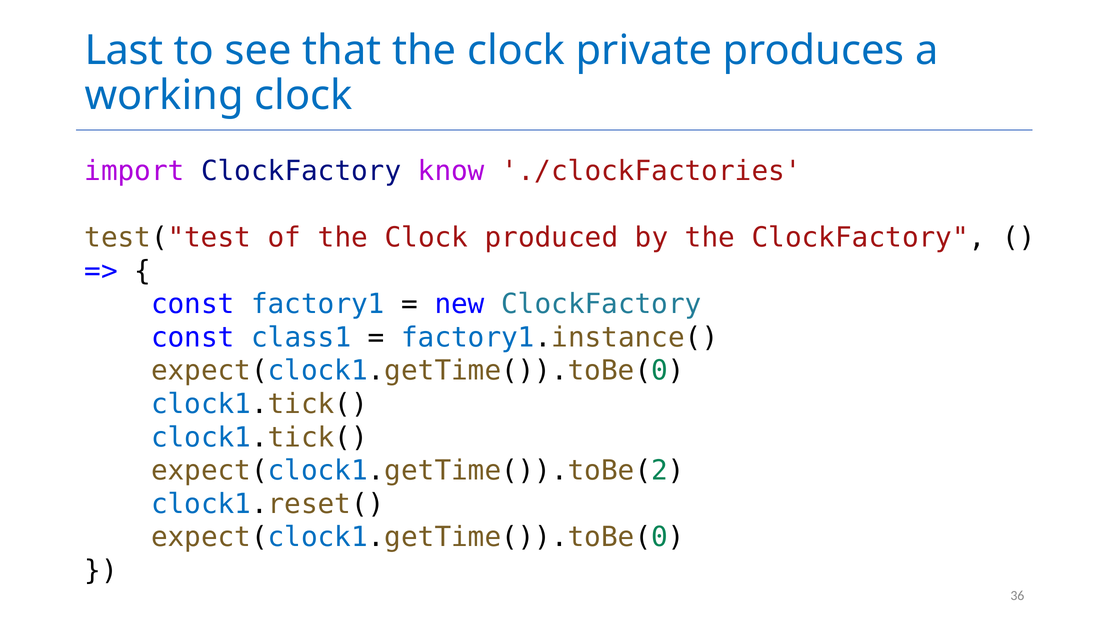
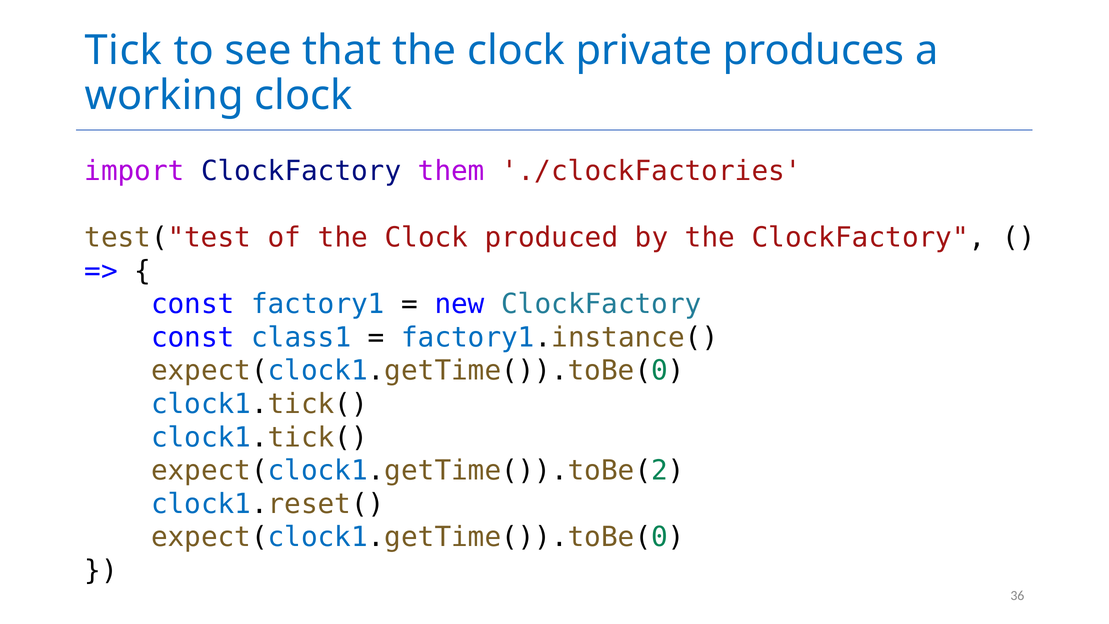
Last: Last -> Tick (124, 50)
know: know -> them (451, 171)
